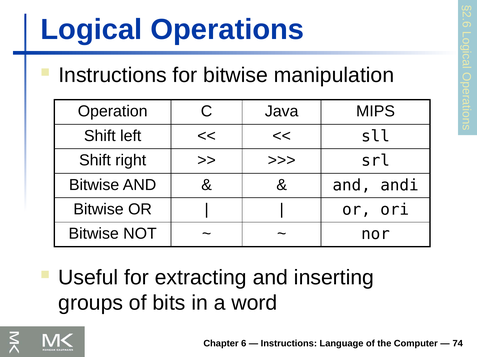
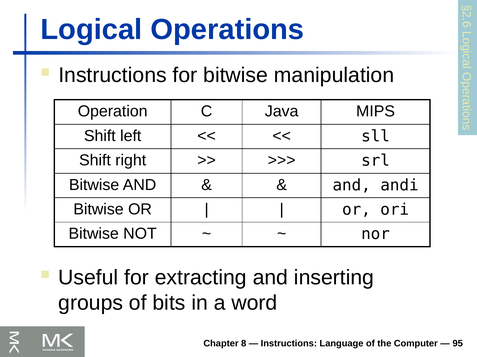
Chapter 6: 6 -> 8 (244, 344)
74: 74 -> 95 (458, 344)
